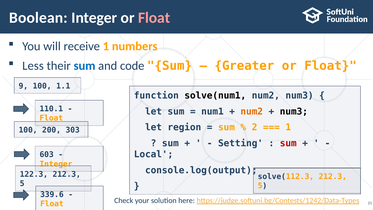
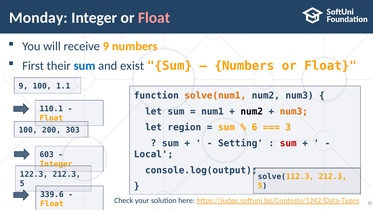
Boolean: Boolean -> Monday (38, 18)
receive 1: 1 -> 9 (106, 46)
Less: Less -> First (33, 66)
code: code -> exist (132, 66)
Greater: Greater -> Numbers (244, 66)
solve(num1 colour: black -> orange (215, 95)
num2 colour: orange -> black (252, 111)
num3 colour: black -> orange (294, 111)
2: 2 -> 6 (255, 127)
1: 1 -> 3 (288, 127)
